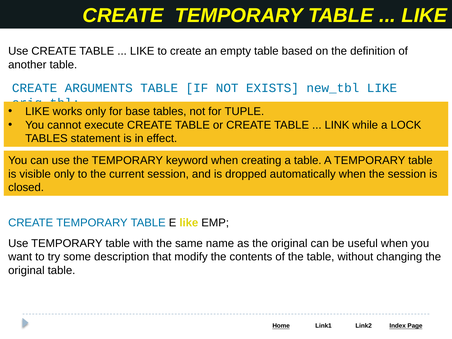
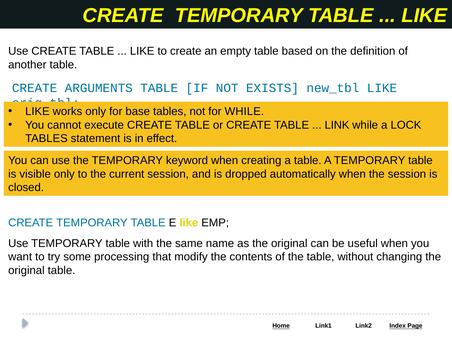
for TUPLE: TUPLE -> WHILE (244, 111)
description: description -> processing (122, 257)
